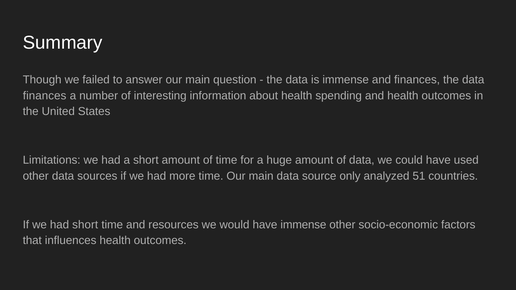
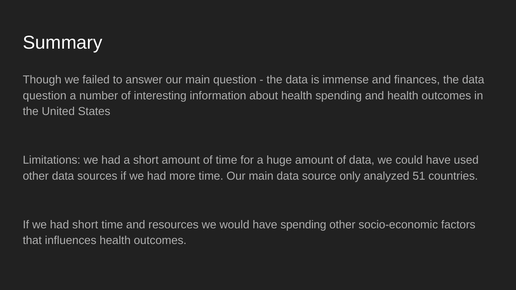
finances: finances -> question (45, 96)
have immense: immense -> spending (303, 225)
